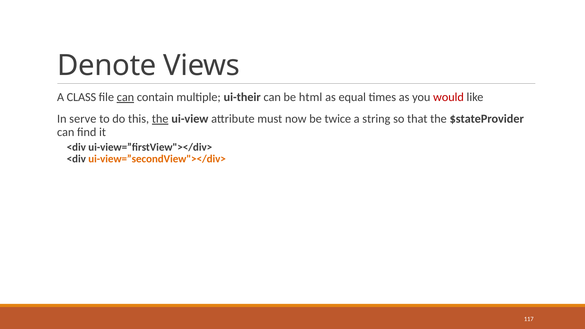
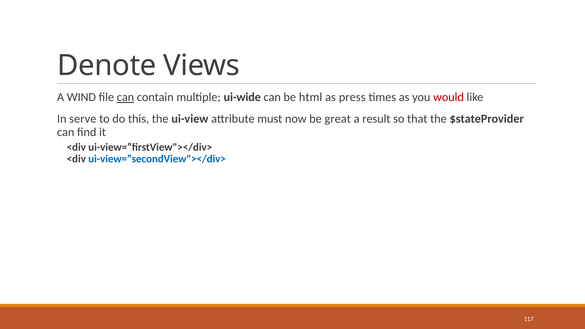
CLASS: CLASS -> WIND (81, 97)
ui-their: ui-their -> ui-wide (242, 97)
equal: equal -> press (352, 97)
the underline: present -> none (160, 119)
twice: twice -> great (338, 119)
string: string -> result (376, 119)
ui-view=”secondView"></div> colour: orange -> blue (157, 159)
